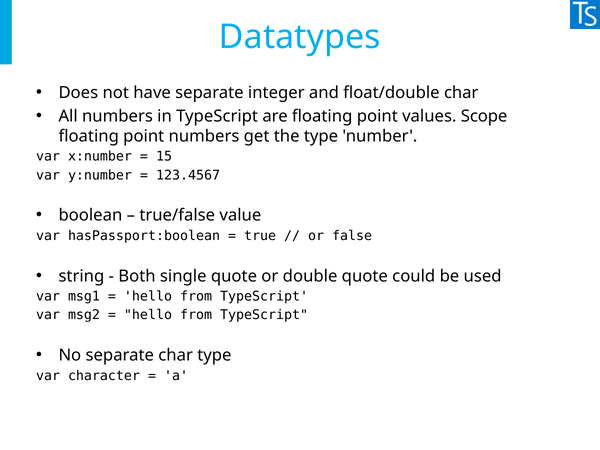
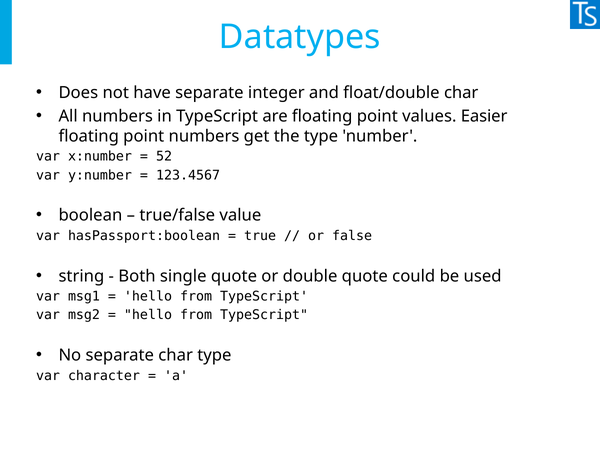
Scope: Scope -> Easier (484, 116)
15: 15 -> 52 (164, 157)
